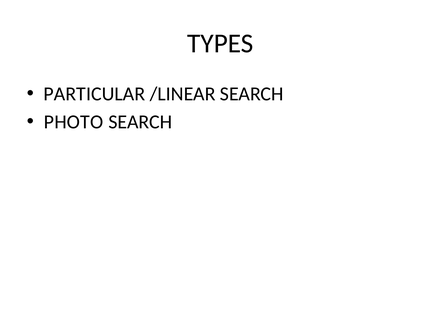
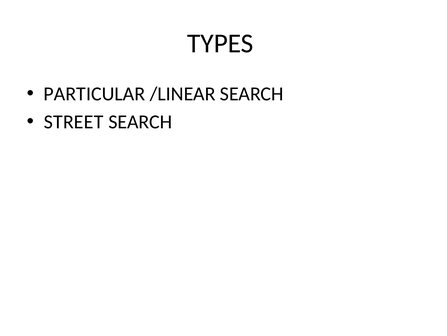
PHOTO: PHOTO -> STREET (74, 122)
